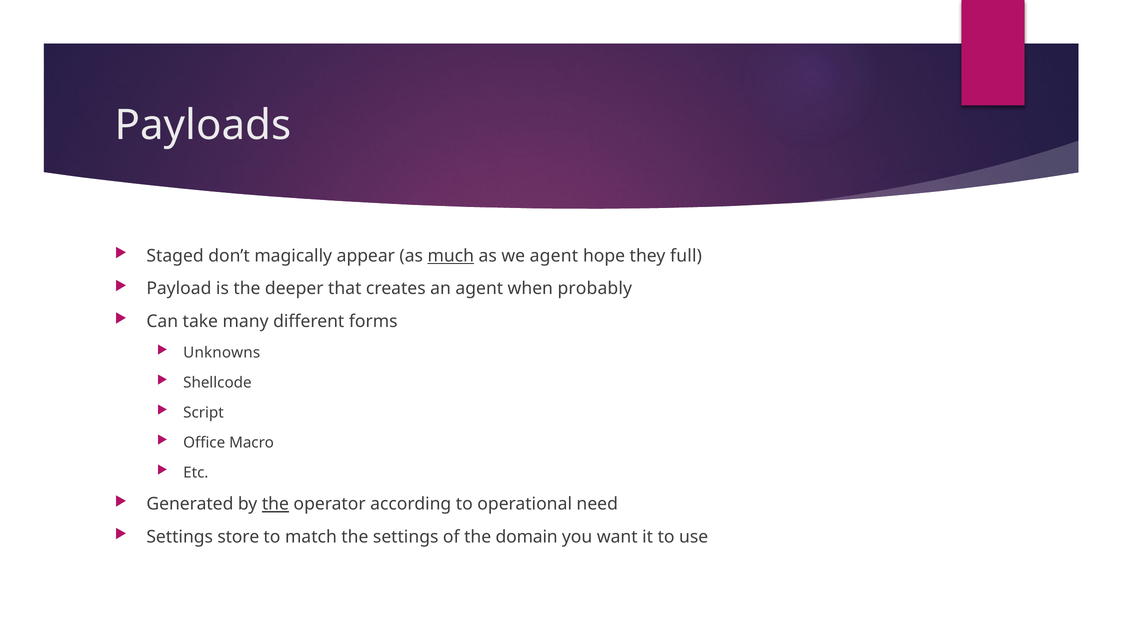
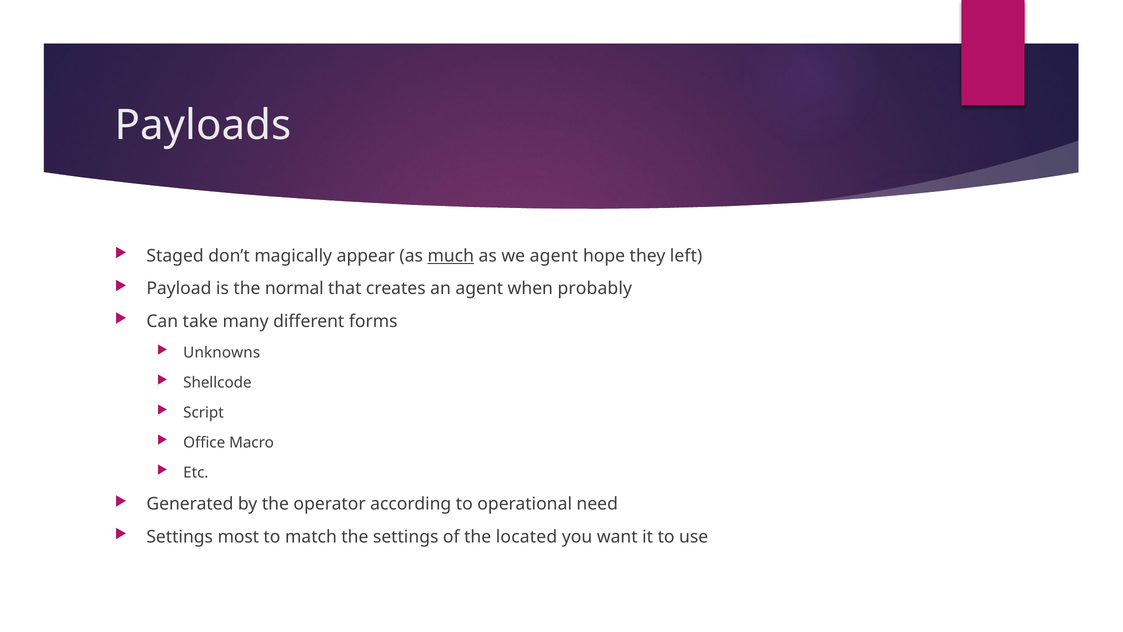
full: full -> left (686, 256)
deeper: deeper -> normal (294, 289)
the underline: present -> none (275, 504)
store: store -> most (238, 537)
domain: domain -> located (526, 537)
